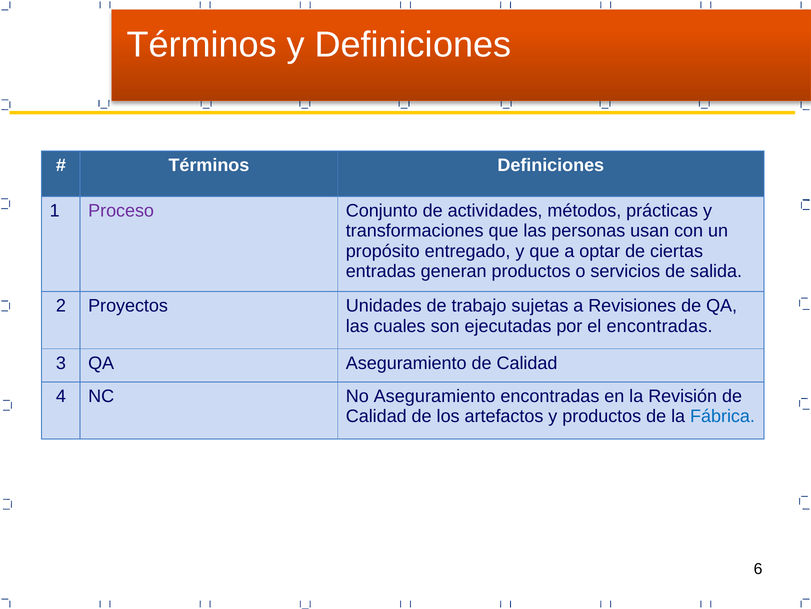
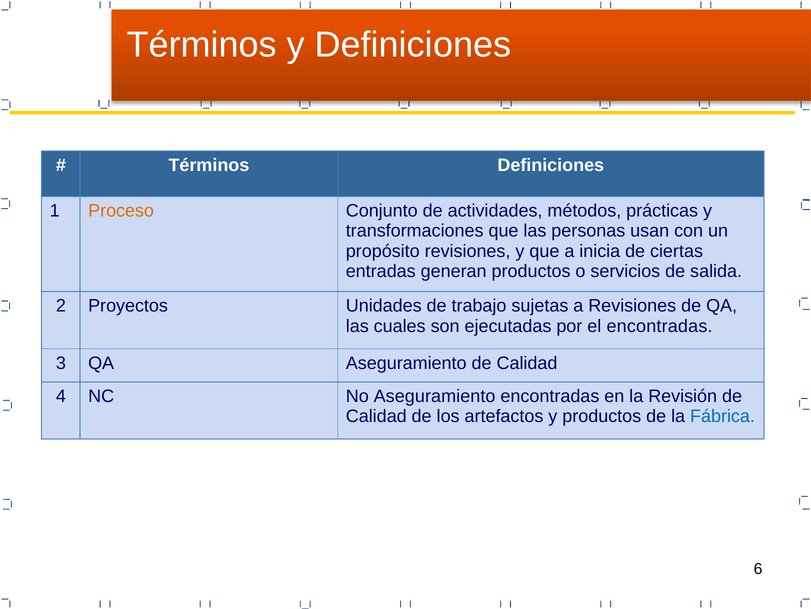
Proceso colour: purple -> orange (121, 211)
propósito entregado: entregado -> revisiones (468, 251)
optar: optar -> inicia (600, 251)
